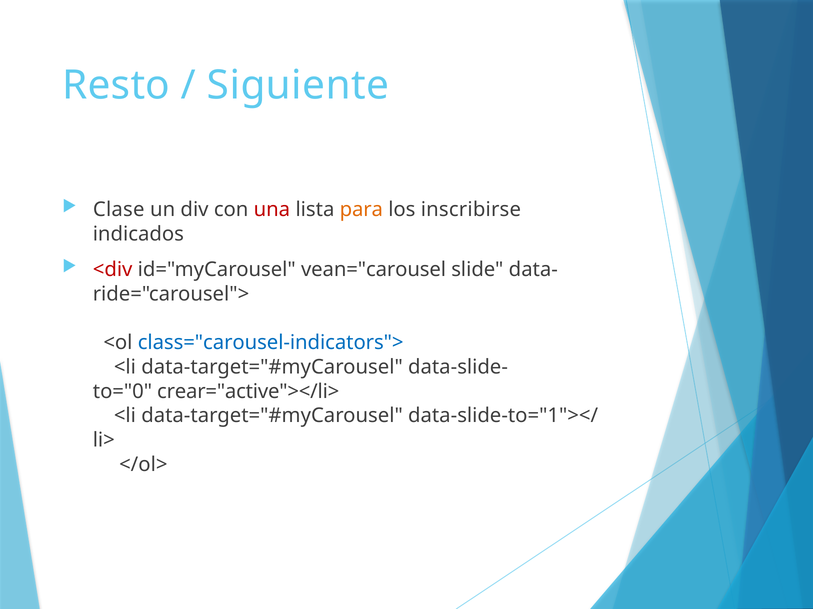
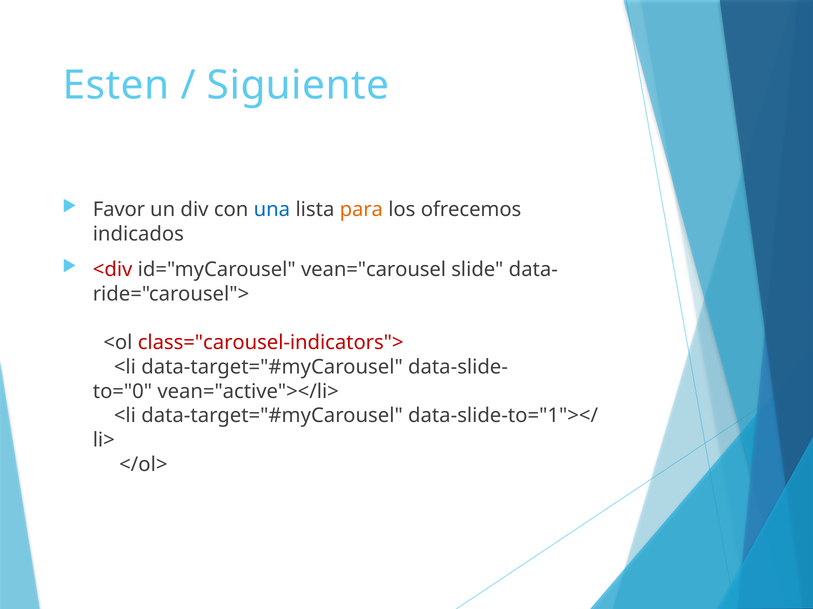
Resto: Resto -> Esten (116, 85)
Clase: Clase -> Favor (119, 210)
una colour: red -> blue (272, 210)
inscribirse: inscribirse -> ofrecemos (471, 210)
class="carousel-indicators"> colour: blue -> red (271, 343)
crear="active"></li>: crear="active"></li> -> vean="active"></li> (248, 392)
